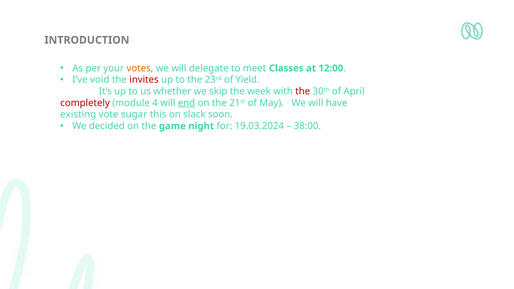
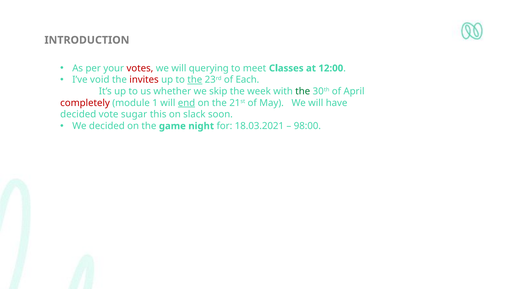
votes colour: orange -> red (140, 68)
delegate: delegate -> querying (209, 68)
the underline: none -> present (195, 80)
Yield: Yield -> Each (247, 80)
the colour: red -> green (303, 91)
4: 4 -> 1 (155, 103)
existing: existing -> decided (78, 115)
19.03.2024: 19.03.2024 -> 18.03.2021 (259, 126)
38:00: 38:00 -> 98:00 (307, 126)
